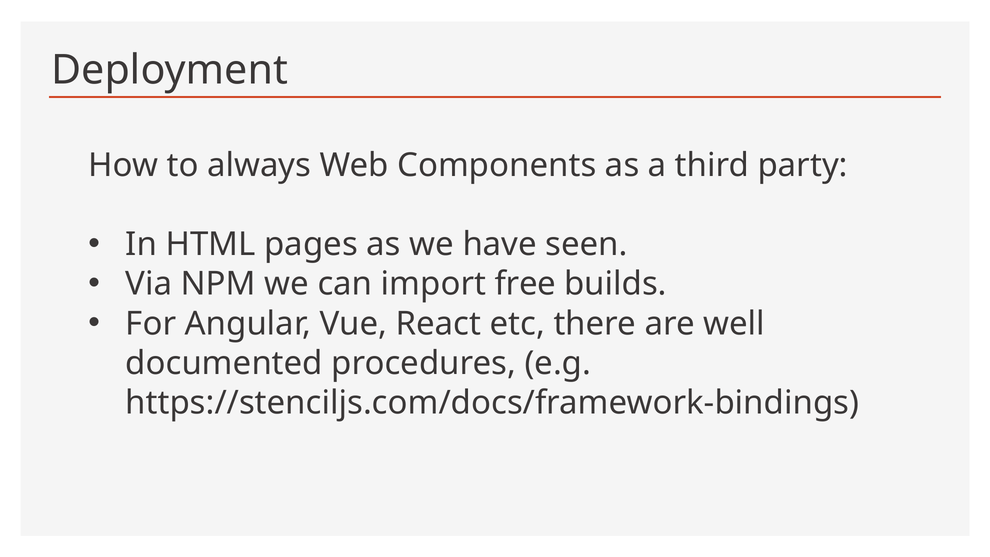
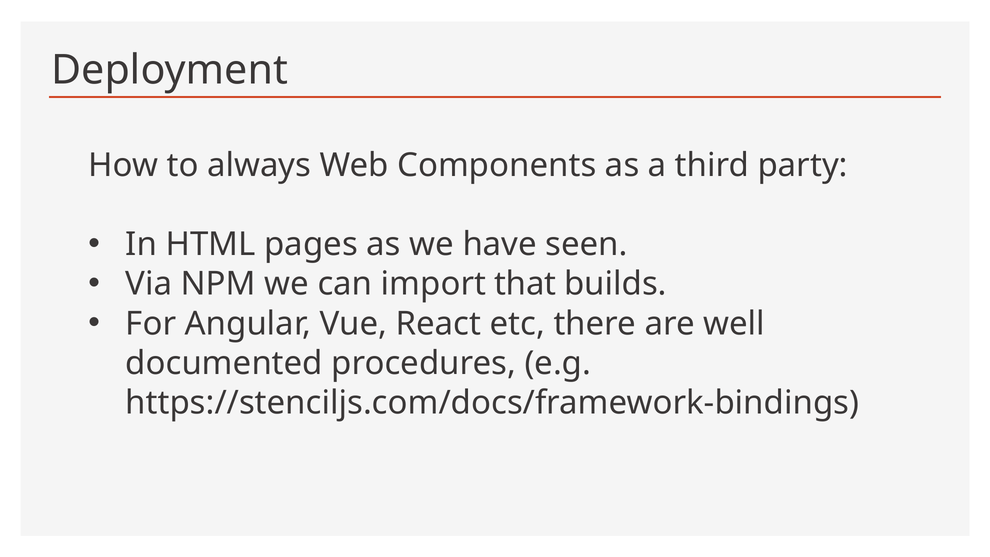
free: free -> that (525, 284)
